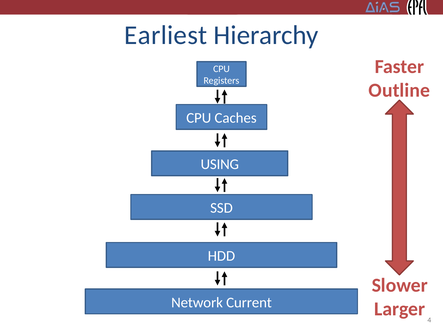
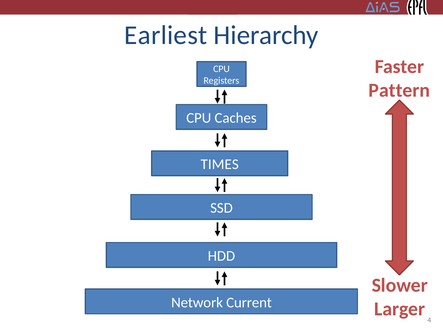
Outline: Outline -> Pattern (399, 90)
USING: USING -> TIMES (220, 164)
